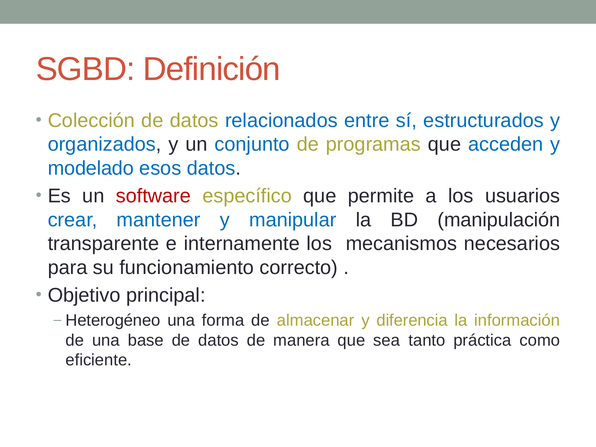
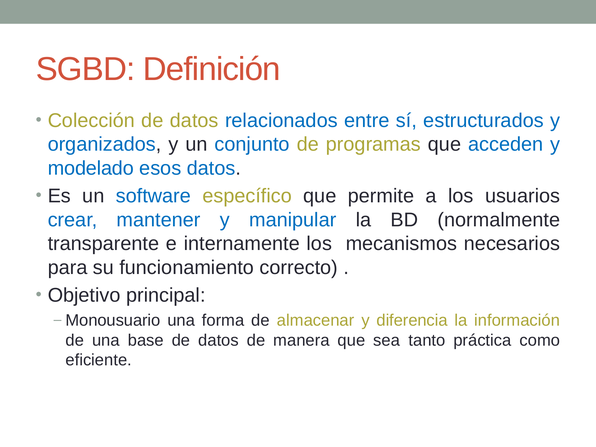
software colour: red -> blue (153, 196)
manipulación: manipulación -> normalmente (499, 220)
Heterogéneo: Heterogéneo -> Monousuario (113, 320)
